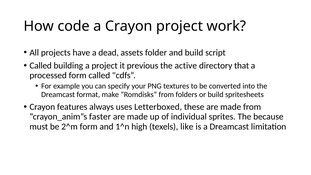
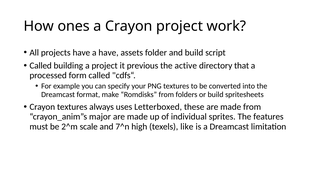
code: code -> ones (74, 26)
a dead: dead -> have (109, 53)
Crayon features: features -> textures (72, 107)
faster: faster -> major (100, 117)
because: because -> features (268, 117)
2^m form: form -> scale (89, 126)
1^n: 1^n -> 7^n (122, 126)
